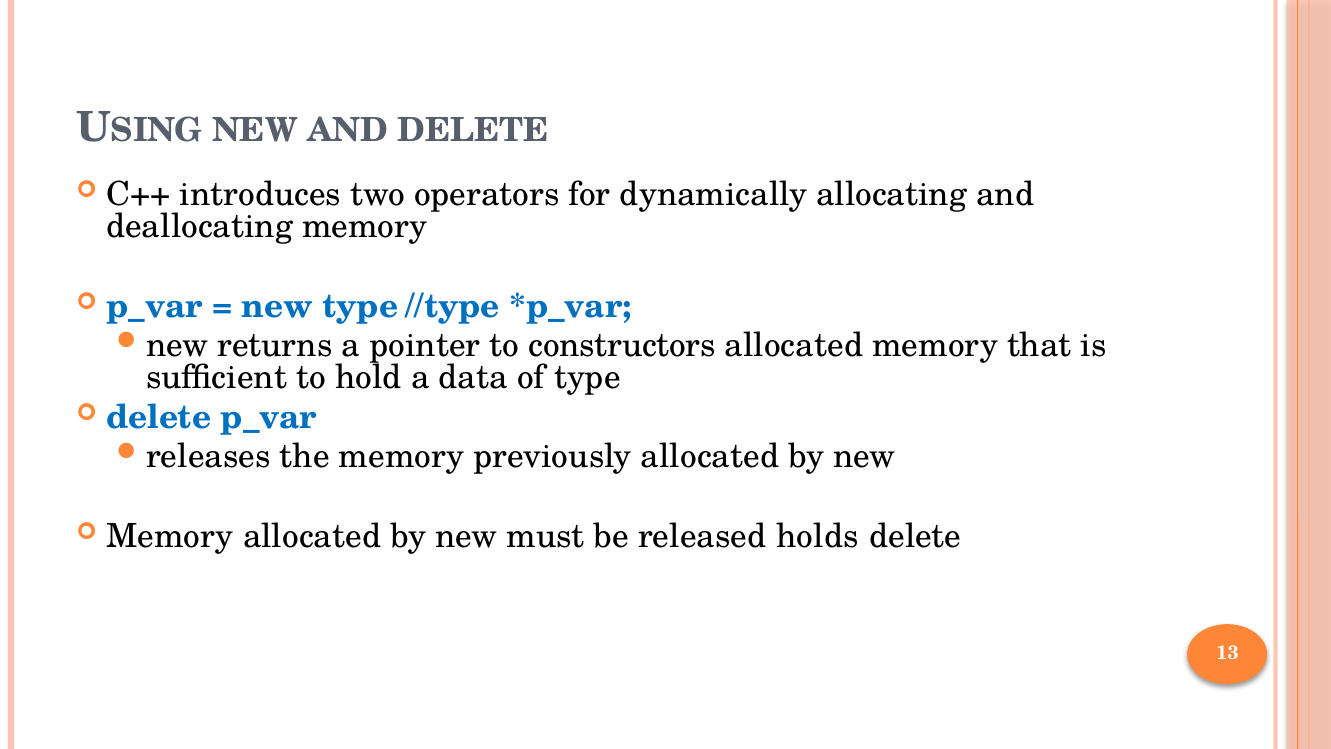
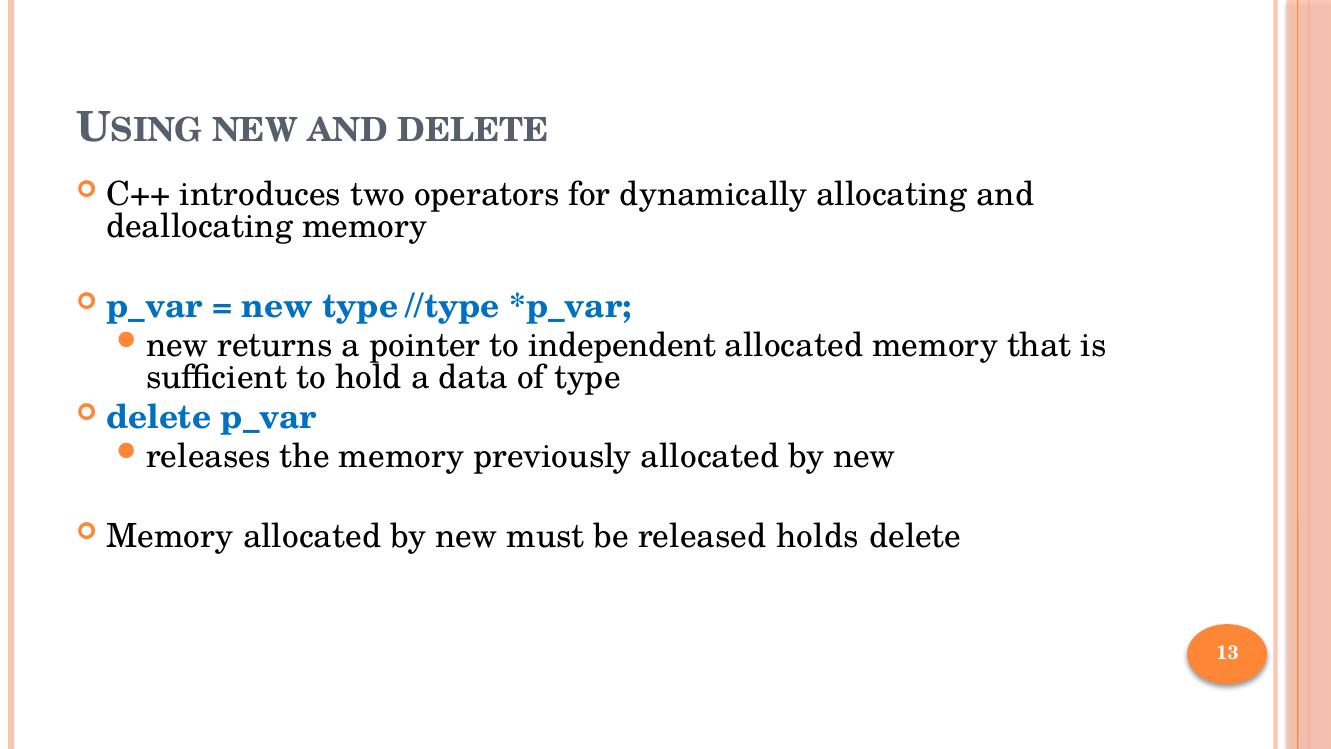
constructors: constructors -> independent (622, 345)
